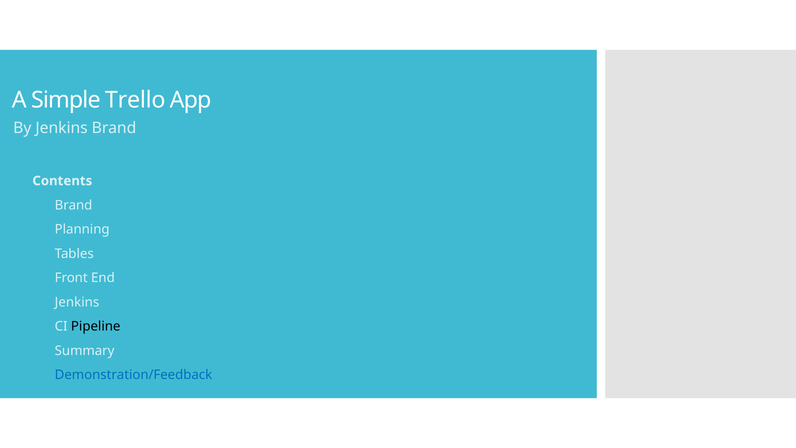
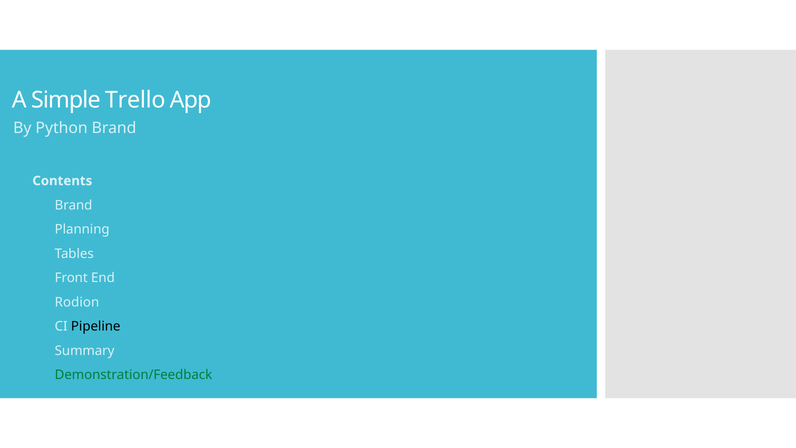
By Jenkins: Jenkins -> Python (62, 128)
Jenkins: Jenkins -> Rodion (77, 302)
Demonstration/Feedback colour: blue -> green (133, 375)
